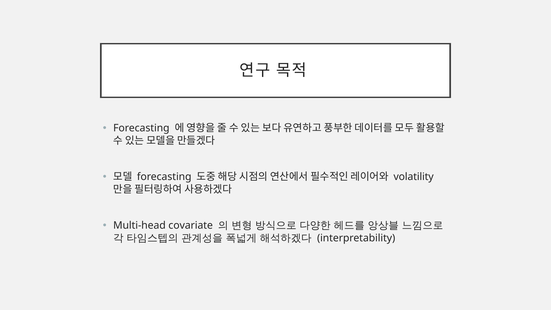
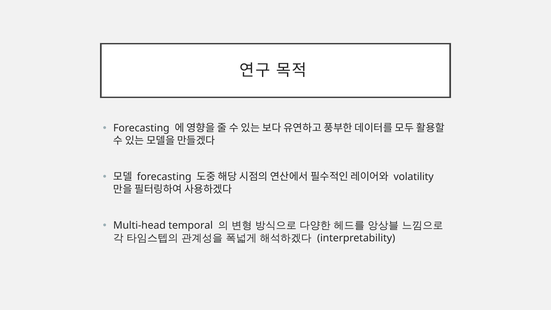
covariate: covariate -> temporal (191, 226)
